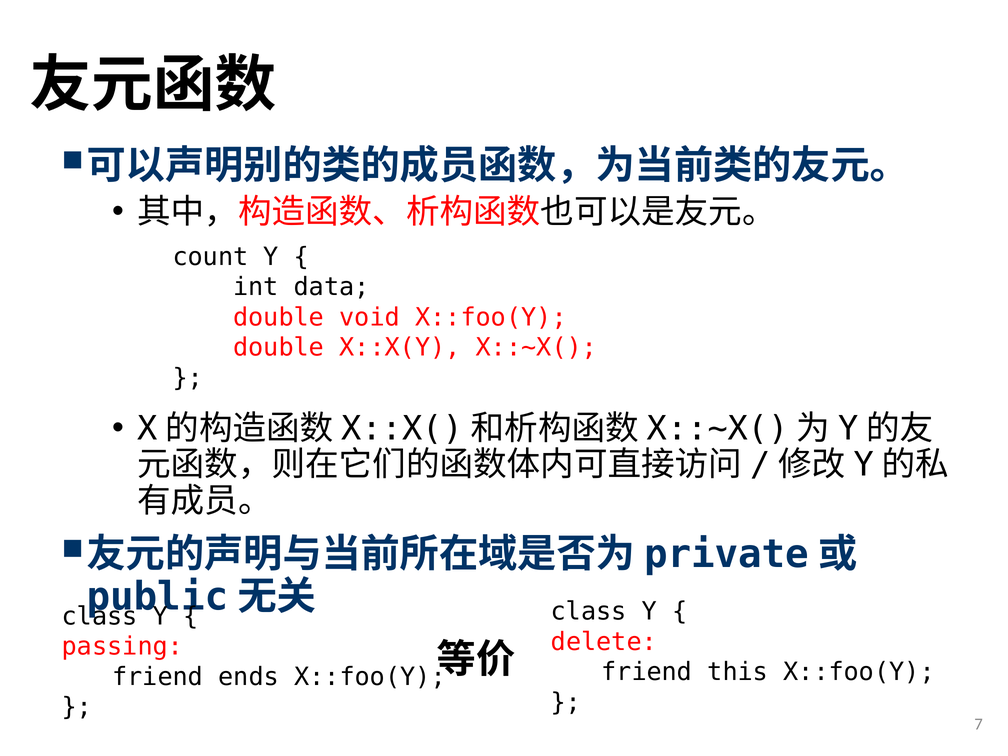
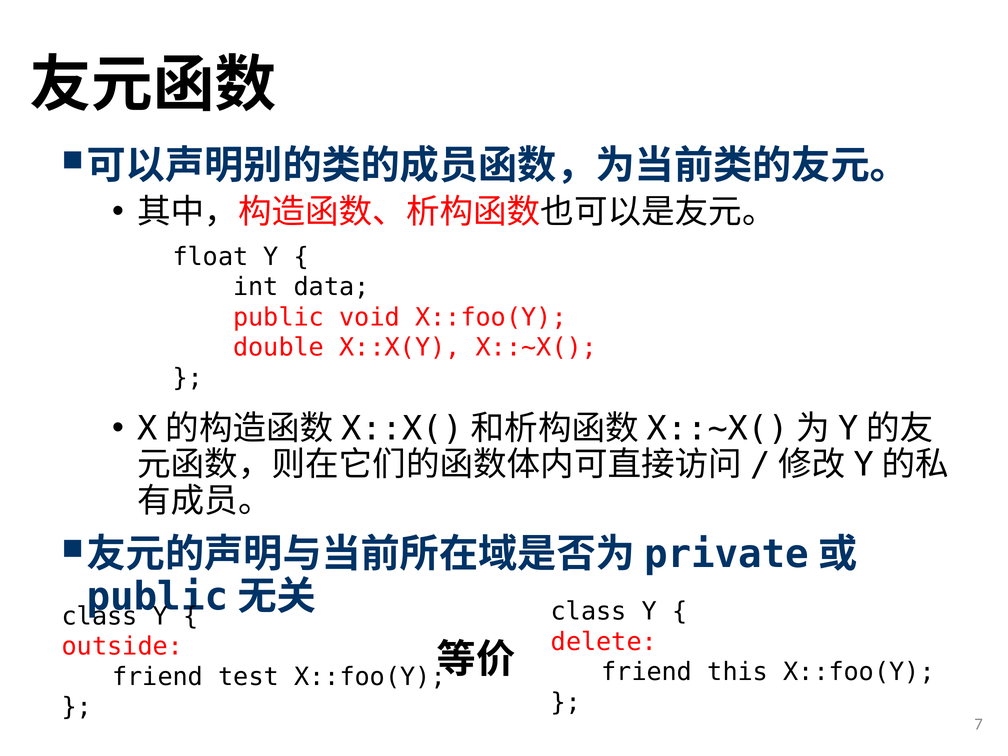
count: count -> float (210, 257)
double: double -> public (279, 317)
passing: passing -> outside (122, 646)
ends: ends -> test (249, 677)
